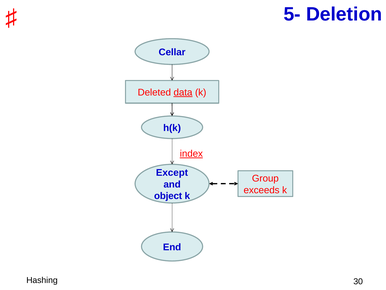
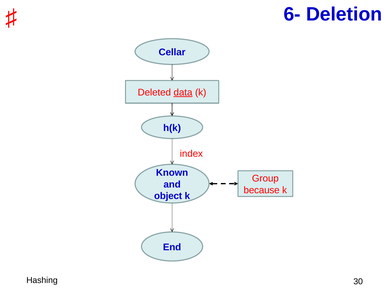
5-: 5- -> 6- (292, 14)
index underline: present -> none (191, 153)
Except: Except -> Known (172, 172)
exceeds: exceeds -> because (262, 190)
